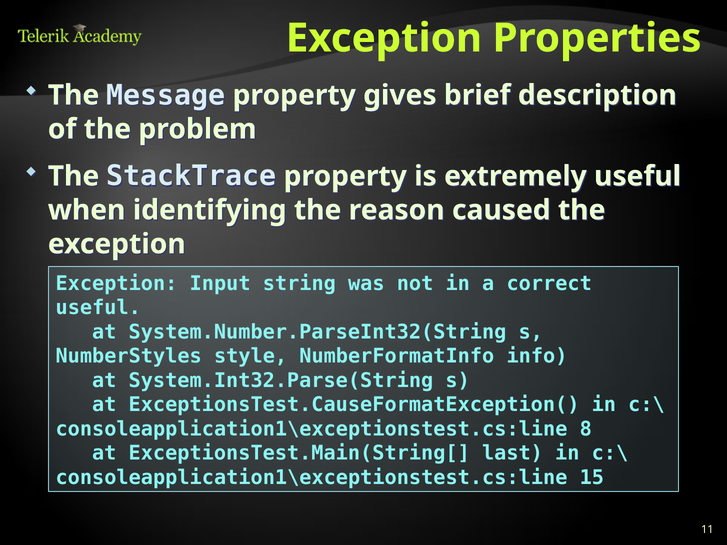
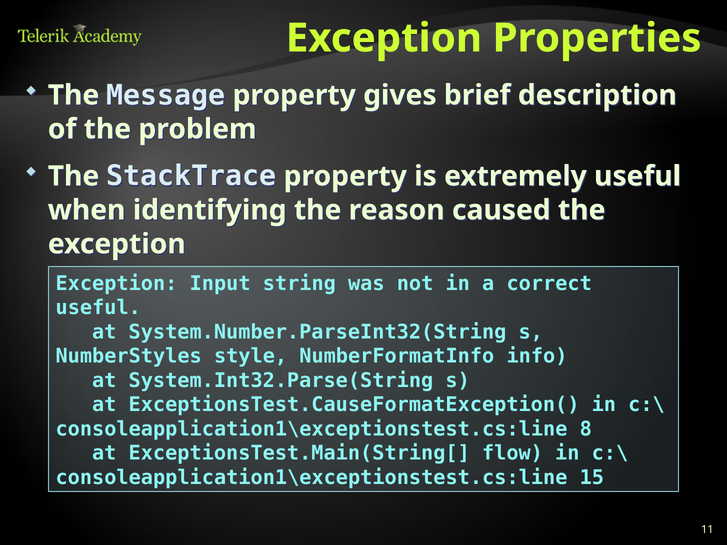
last: last -> flow (512, 453)
